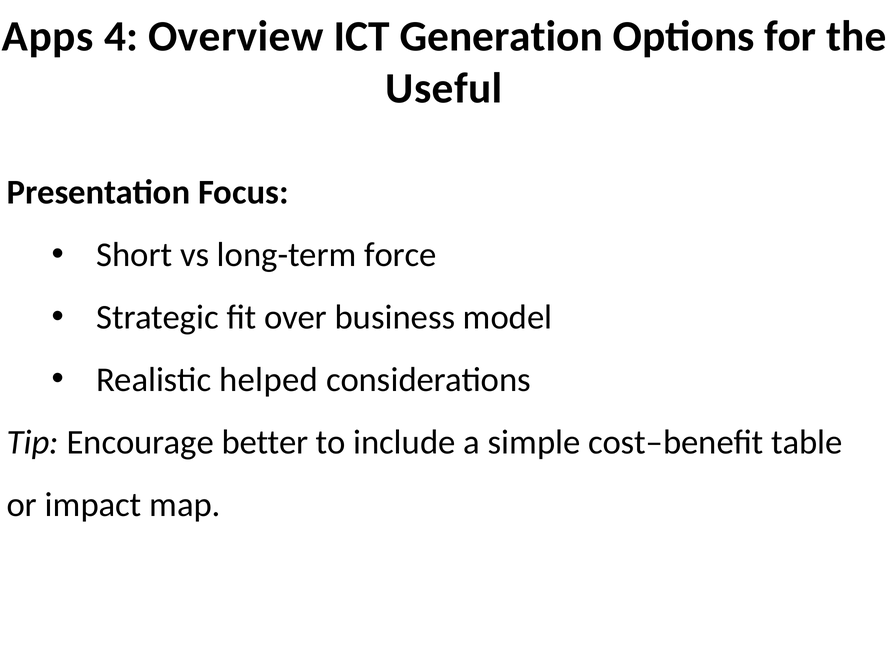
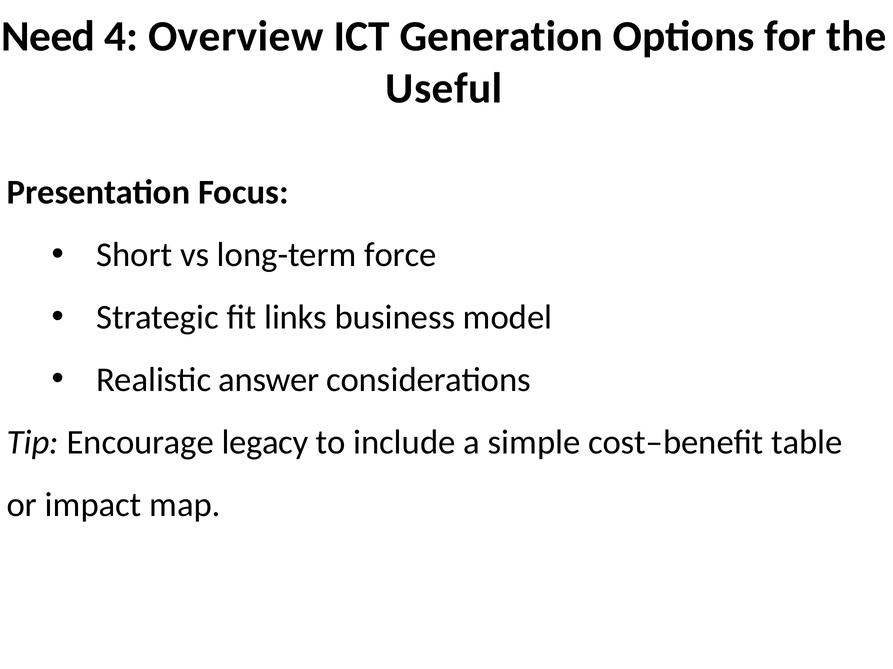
Apps: Apps -> Need (48, 37)
over: over -> links (296, 318)
helped: helped -> answer (269, 380)
better: better -> legacy (265, 443)
